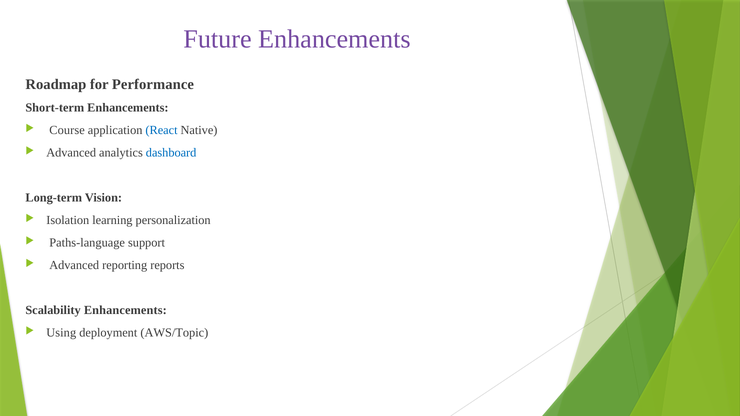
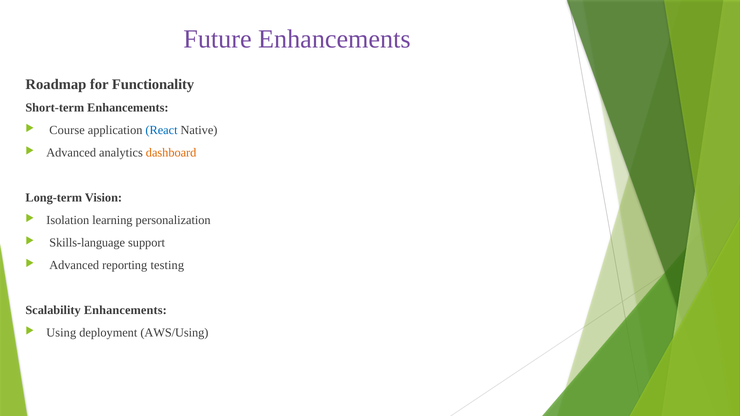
Performance: Performance -> Functionality (153, 84)
dashboard colour: blue -> orange (171, 153)
Paths-language: Paths-language -> Skills-language (87, 243)
reports: reports -> testing (167, 265)
AWS/Topic: AWS/Topic -> AWS/Using (174, 333)
